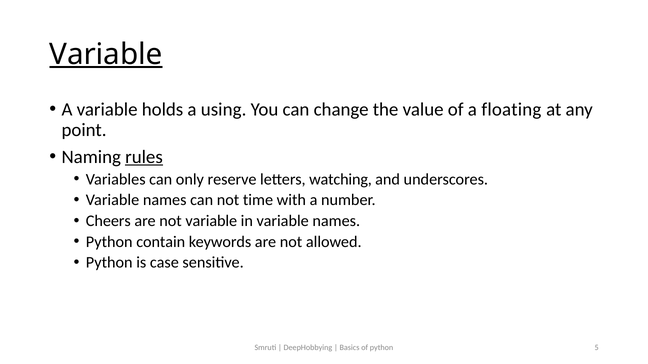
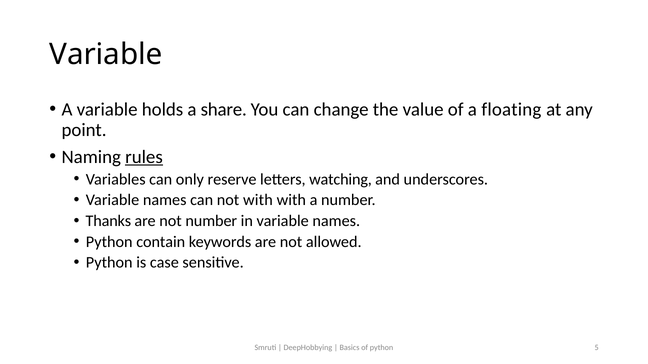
Variable underline: present -> none (106, 54)
using: using -> share (224, 110)
not time: time -> with (258, 200)
Cheers: Cheers -> Thanks (108, 221)
not variable: variable -> number (211, 221)
